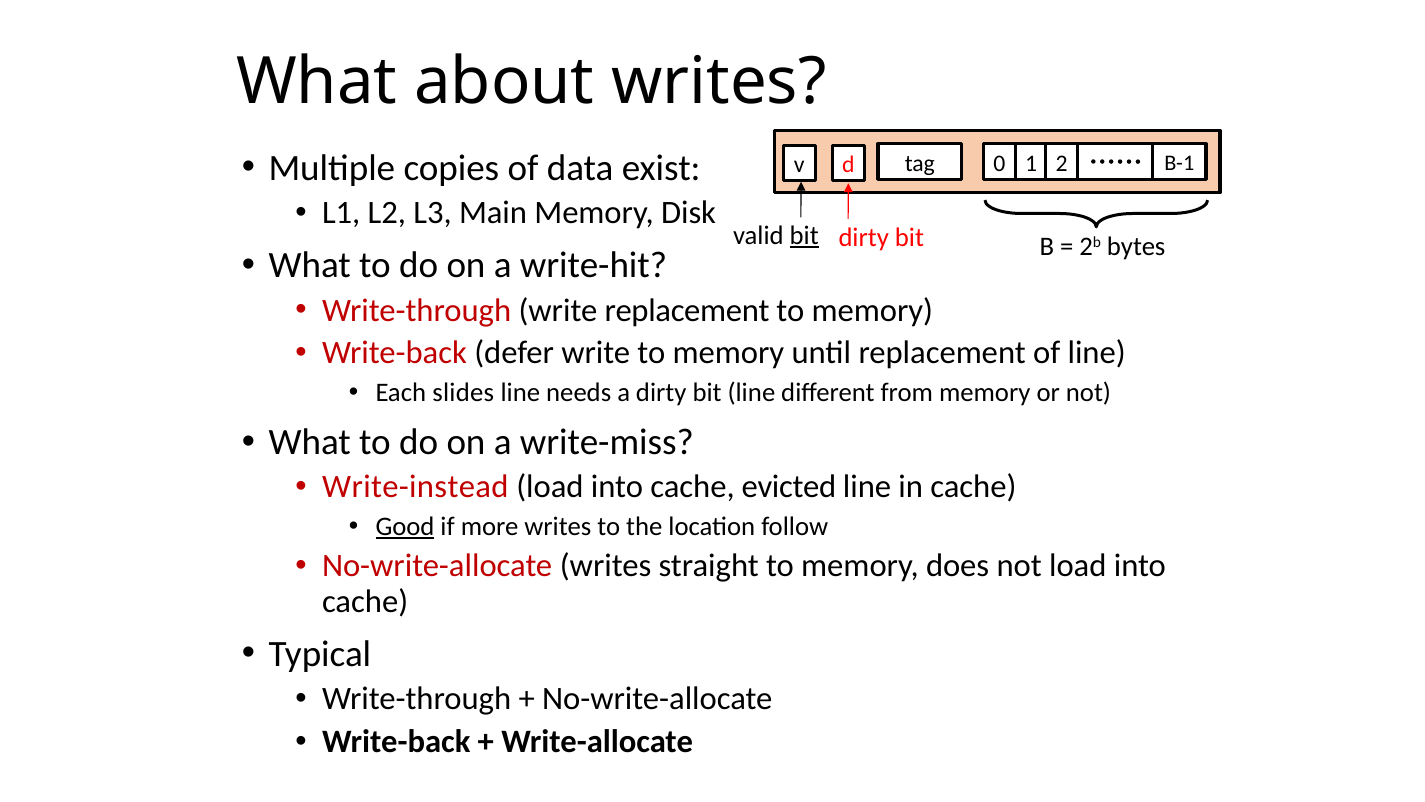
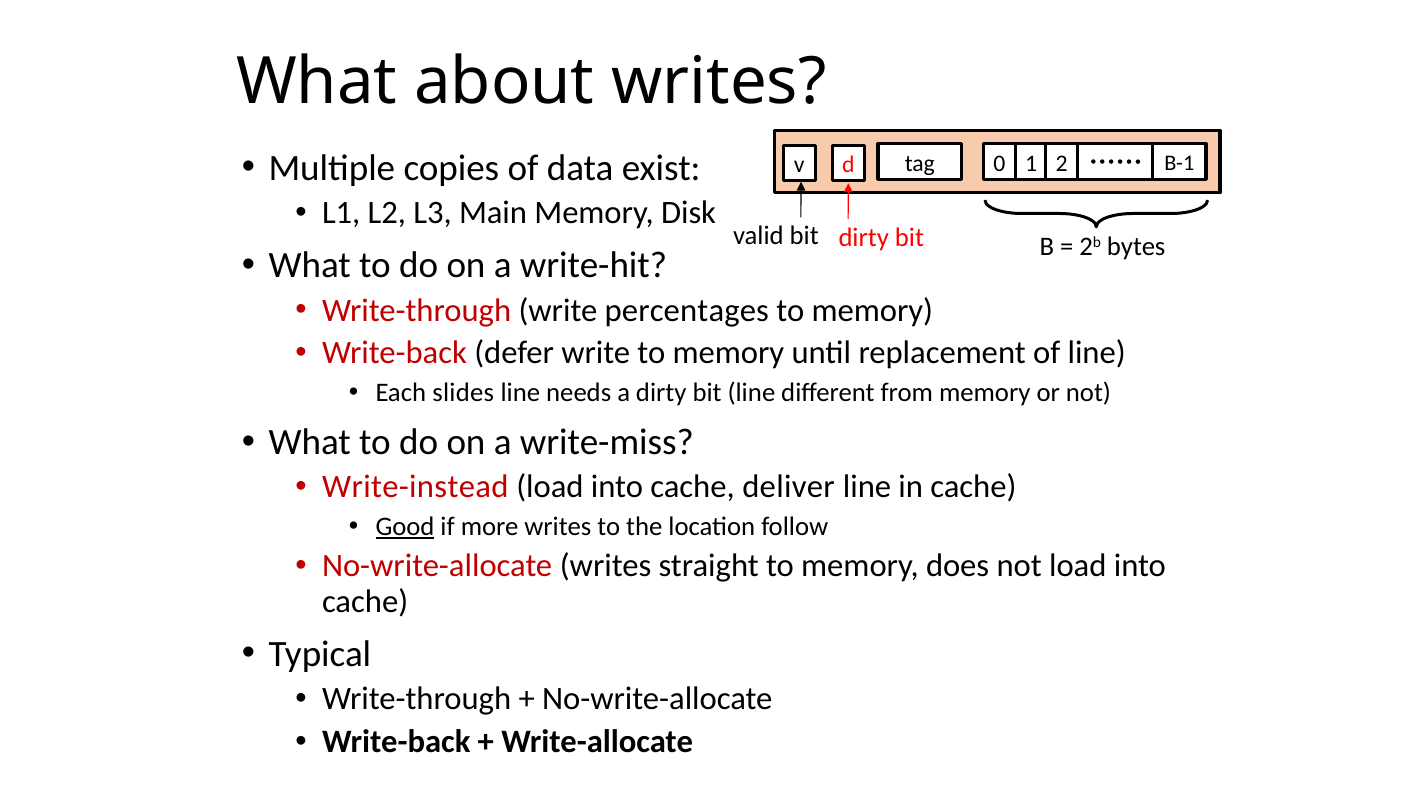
bit underline: present -> none (804, 235)
write replacement: replacement -> percentages (687, 310)
evicted: evicted -> deliver (789, 487)
